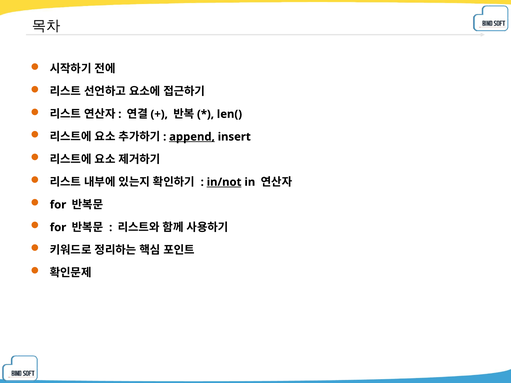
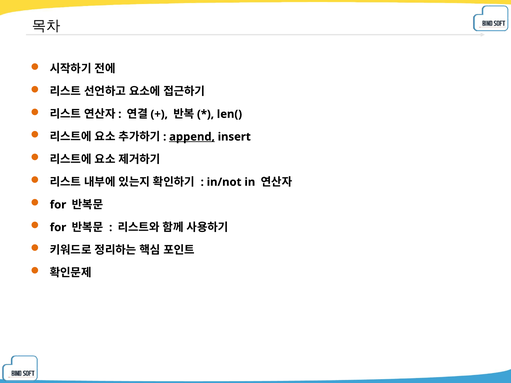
in/not underline: present -> none (224, 182)
